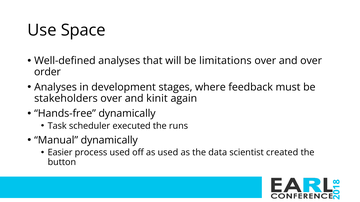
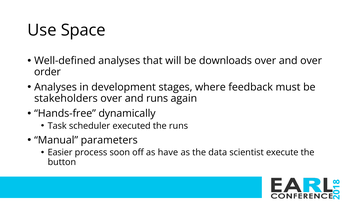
limitations: limitations -> downloads (225, 61)
and kinit: kinit -> runs (157, 99)
Manual dynamically: dynamically -> parameters (109, 140)
process used: used -> soon (120, 153)
as used: used -> have (168, 153)
created: created -> execute (282, 153)
